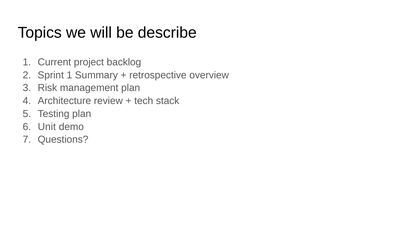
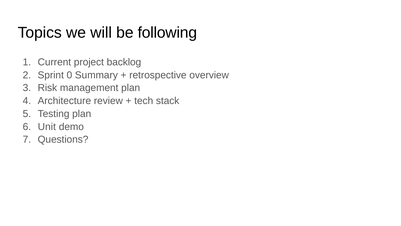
describe: describe -> following (167, 32)
Sprint 1: 1 -> 0 (69, 75)
